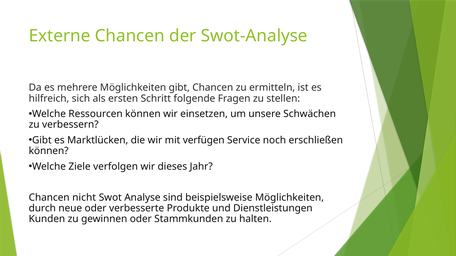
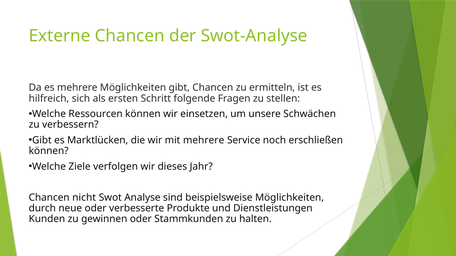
mit verfügen: verfügen -> mehrere (204, 140)
